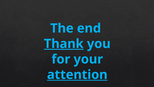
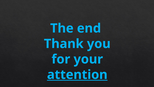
Thank underline: present -> none (64, 44)
